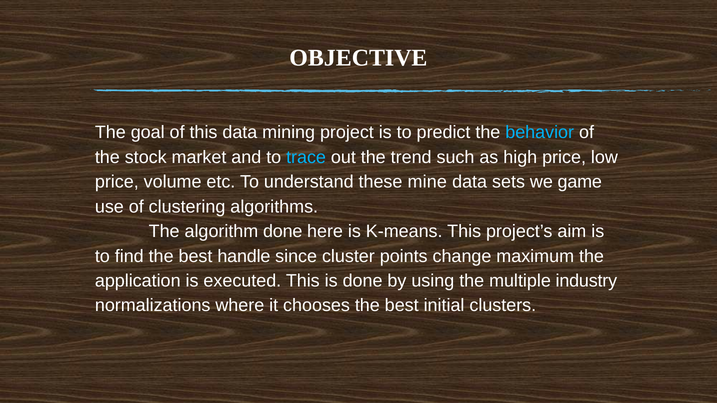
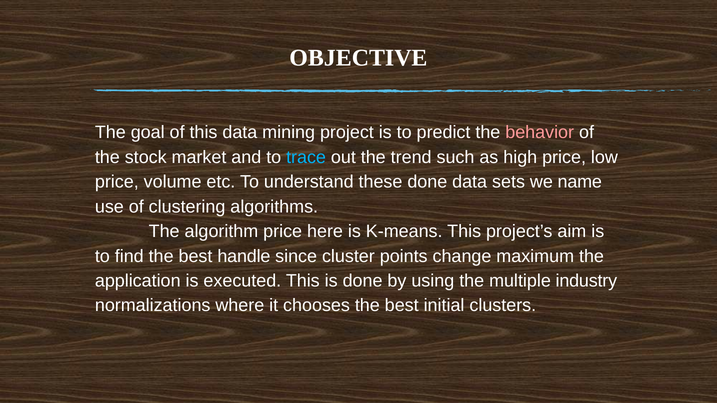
behavior colour: light blue -> pink (540, 133)
these mine: mine -> done (427, 182)
game: game -> name (580, 182)
algorithm done: done -> price (283, 232)
